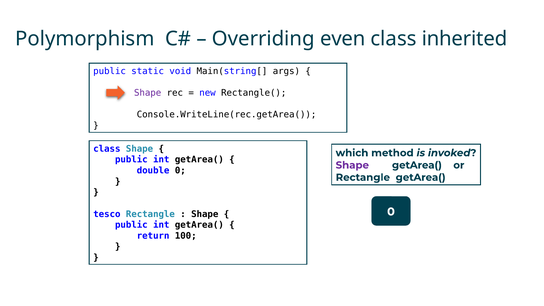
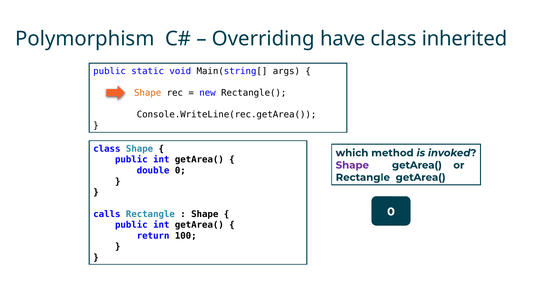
even: even -> have (343, 39)
Shape colour: purple -> orange (148, 93)
tesco: tesco -> calls (107, 214)
